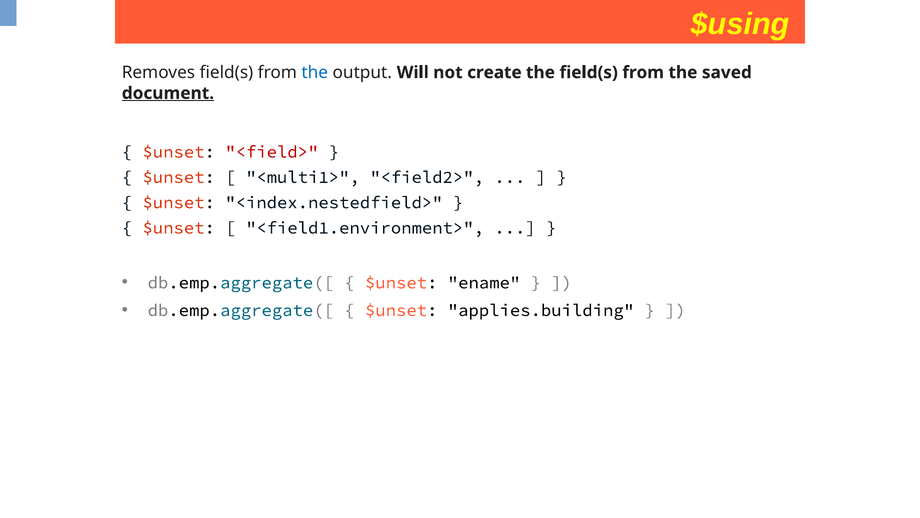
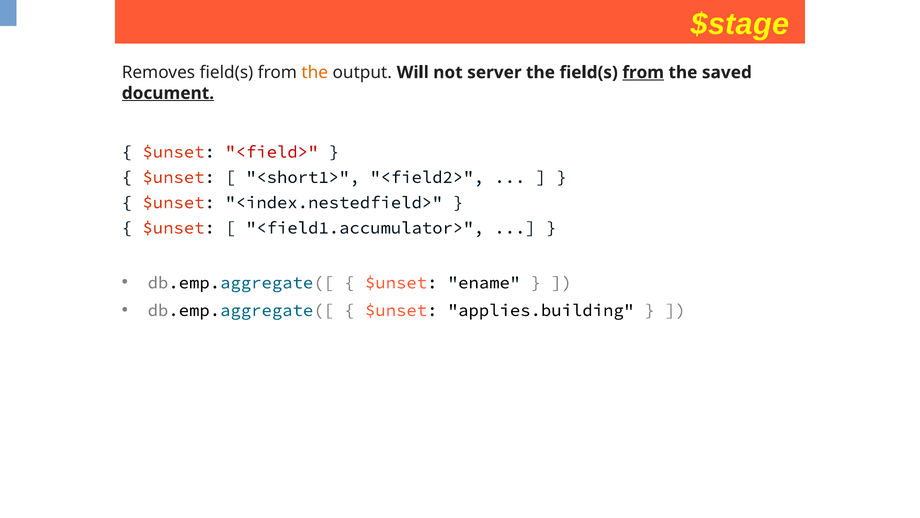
$using: $using -> $stage (740, 24)
the colour: blue -> orange (315, 72)
create: create -> server (494, 72)
from underline: none -> present (643, 72)
<multi1>: <multi1> -> <short1> (303, 177)
<field1.environment>: <field1.environment> -> <field1.accumulator> (365, 228)
